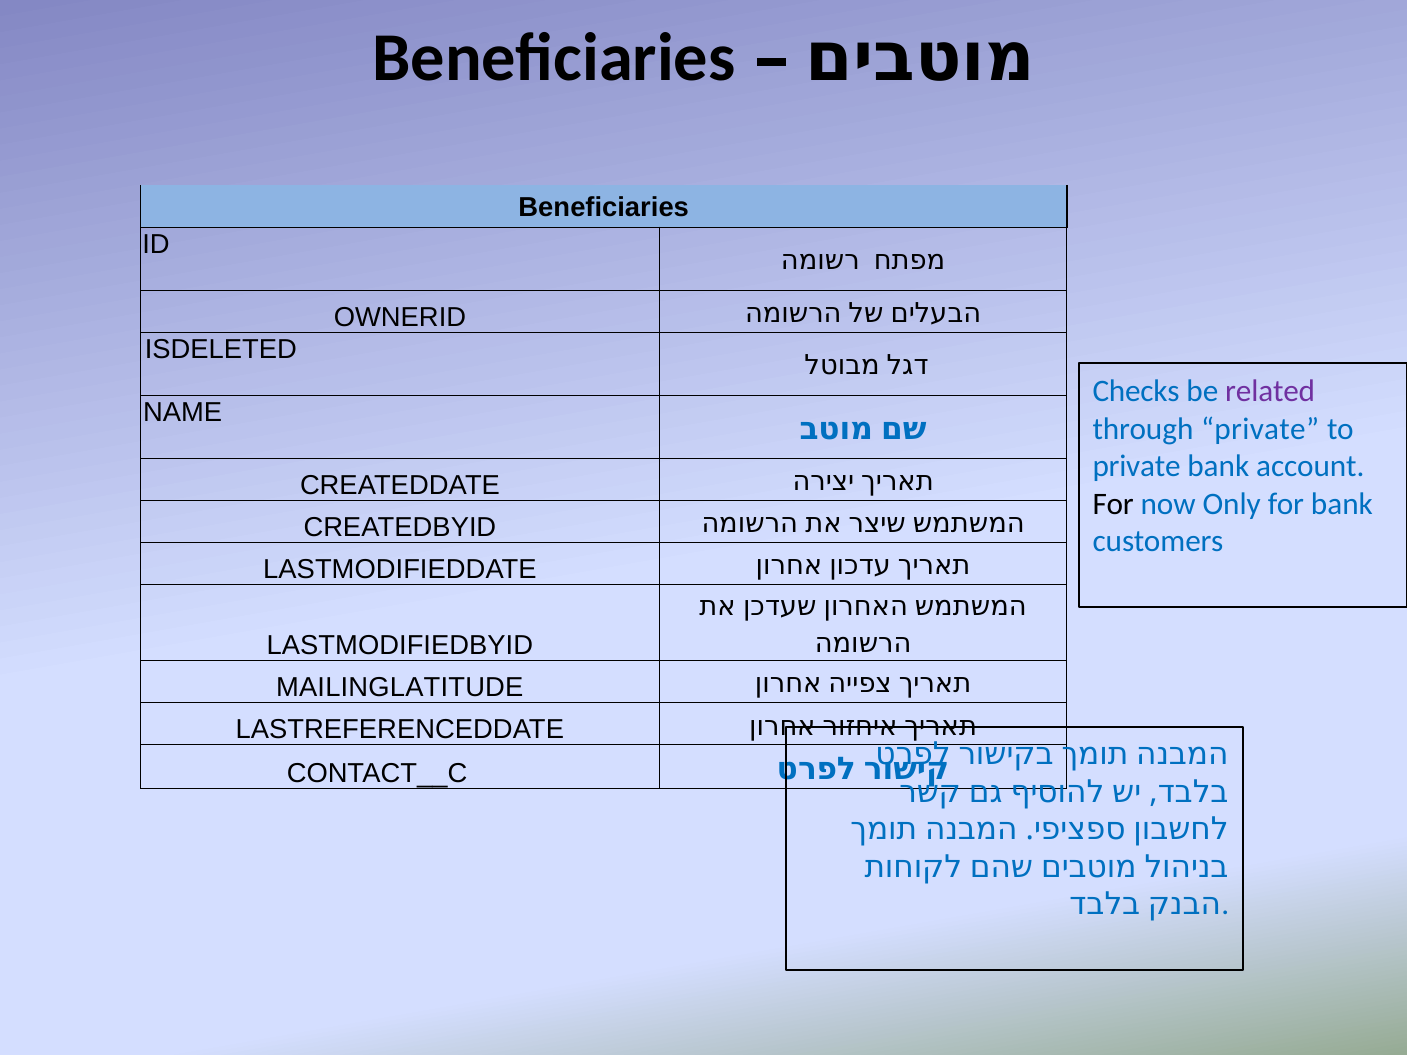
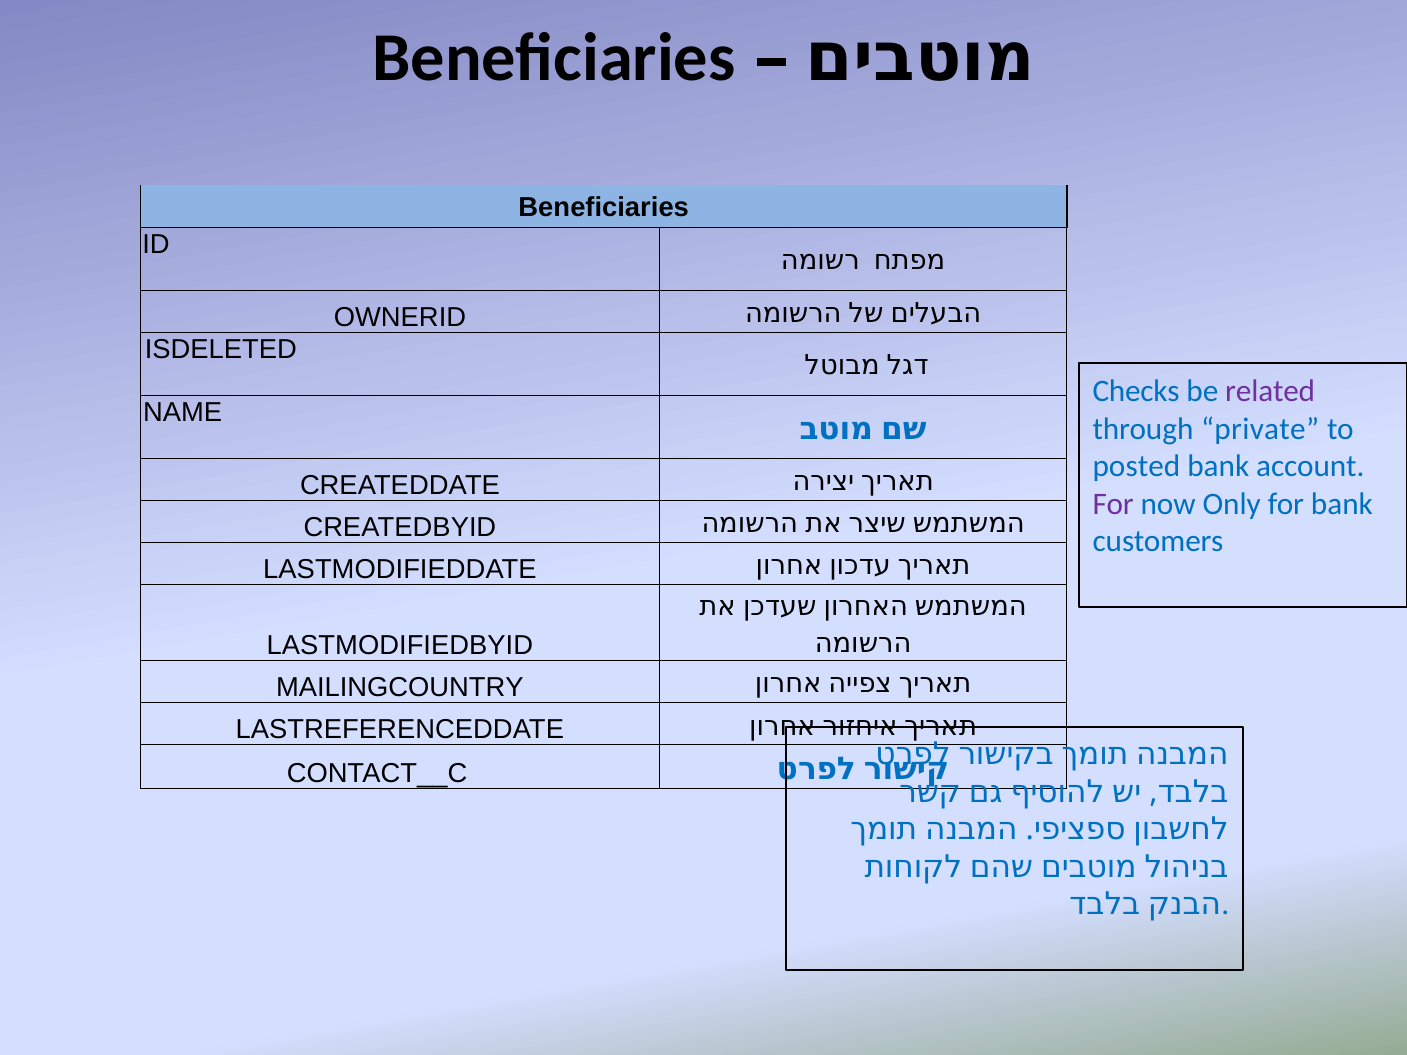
private: private -> posted (1136, 466)
For colour: black -> purple (1113, 504)
MAILINGLATITUDE: MAILINGLATITUDE -> MAILINGCOUNTRY (400, 688)
